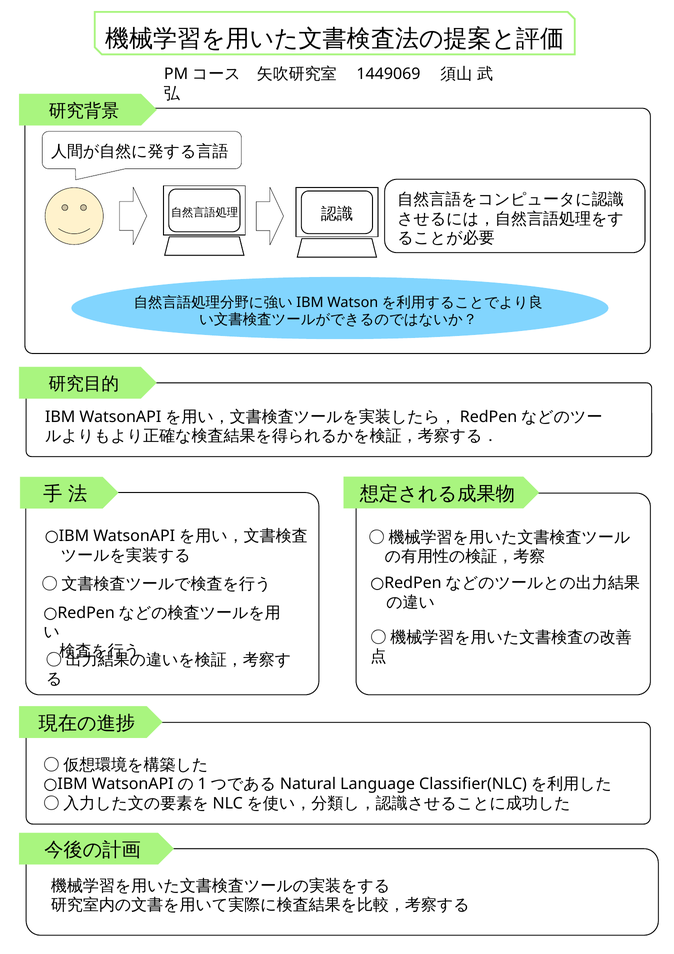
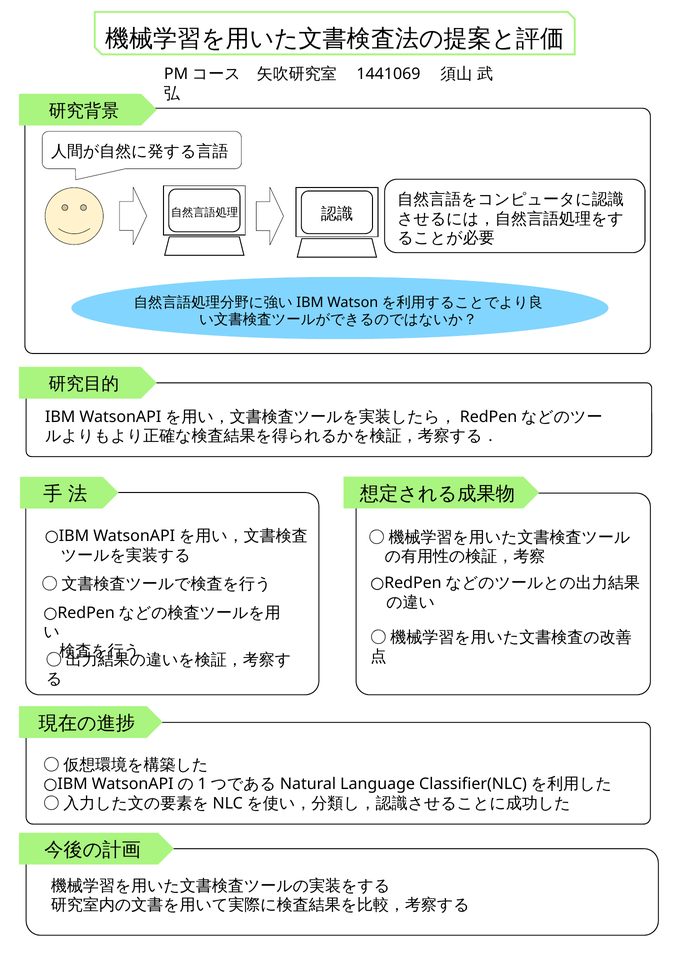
1449069: 1449069 -> 1441069 (388, 74)
